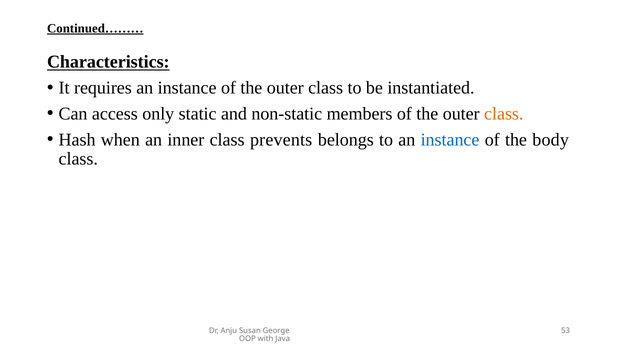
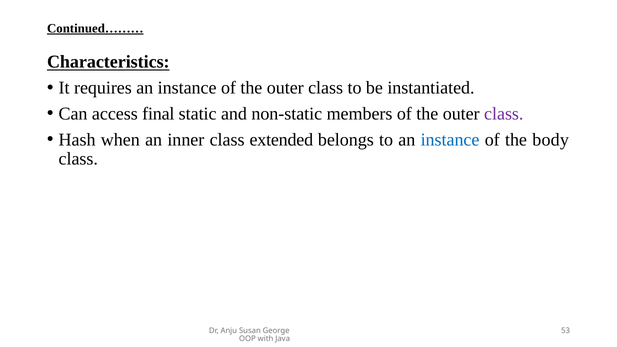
only: only -> final (158, 114)
class colour: orange -> purple (504, 114)
prevents: prevents -> extended (281, 140)
